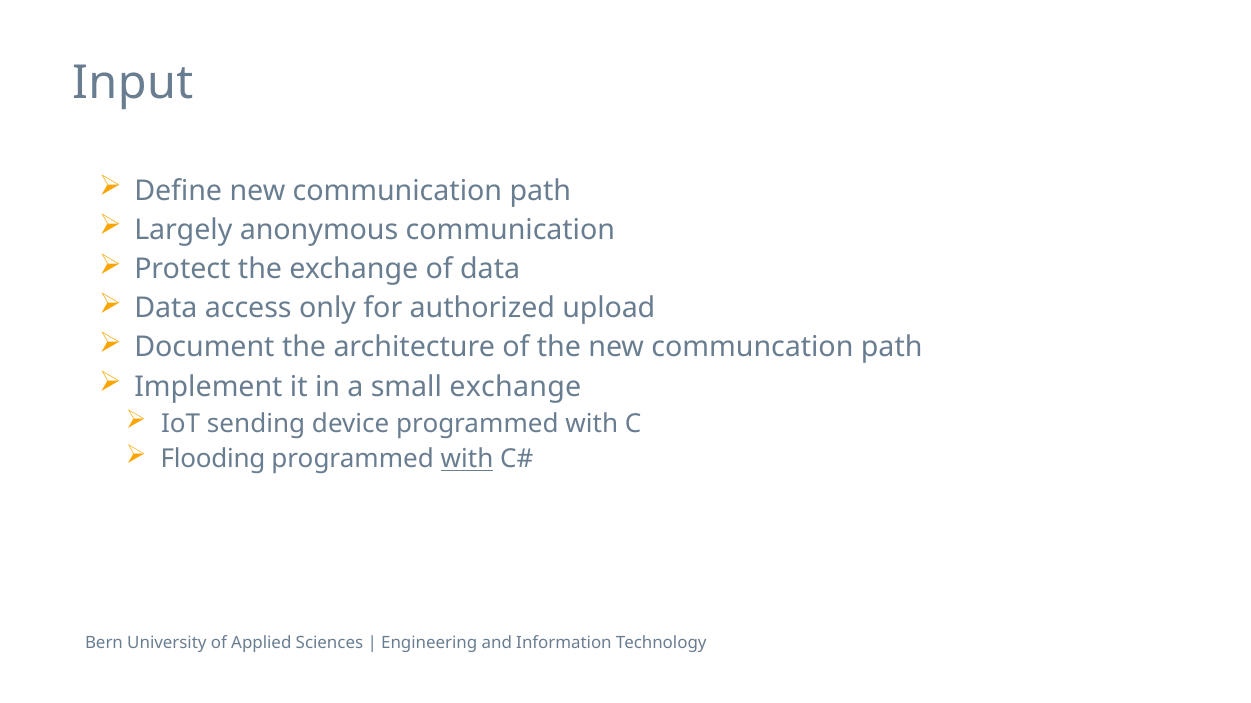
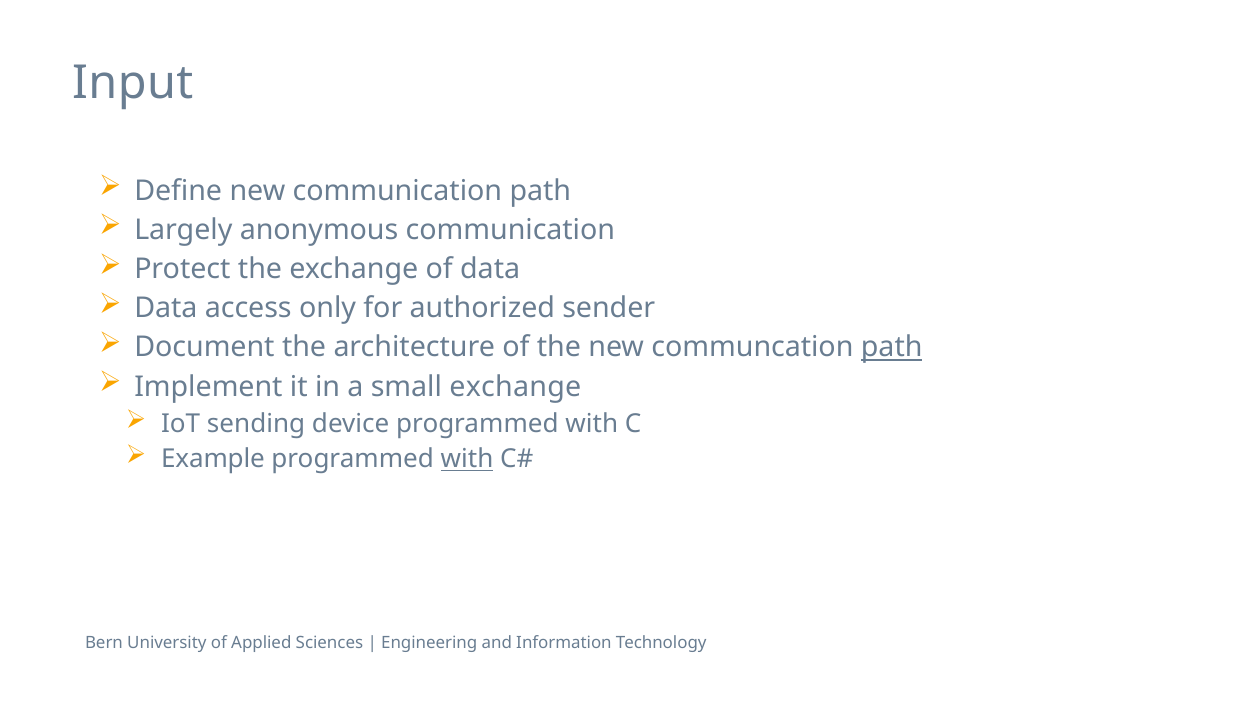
upload: upload -> sender (609, 308)
path underline: none -> present (892, 347)
Flooding: Flooding -> Example (213, 459)
